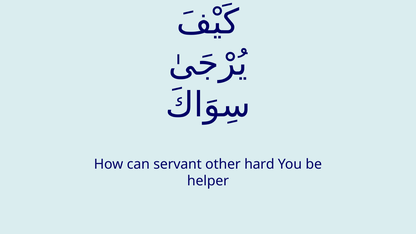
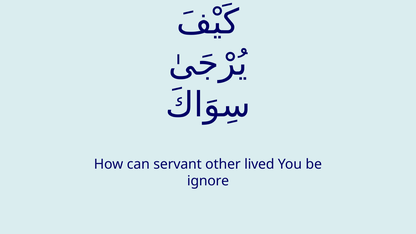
hard: hard -> lived (259, 164)
helper: helper -> ignore (208, 181)
